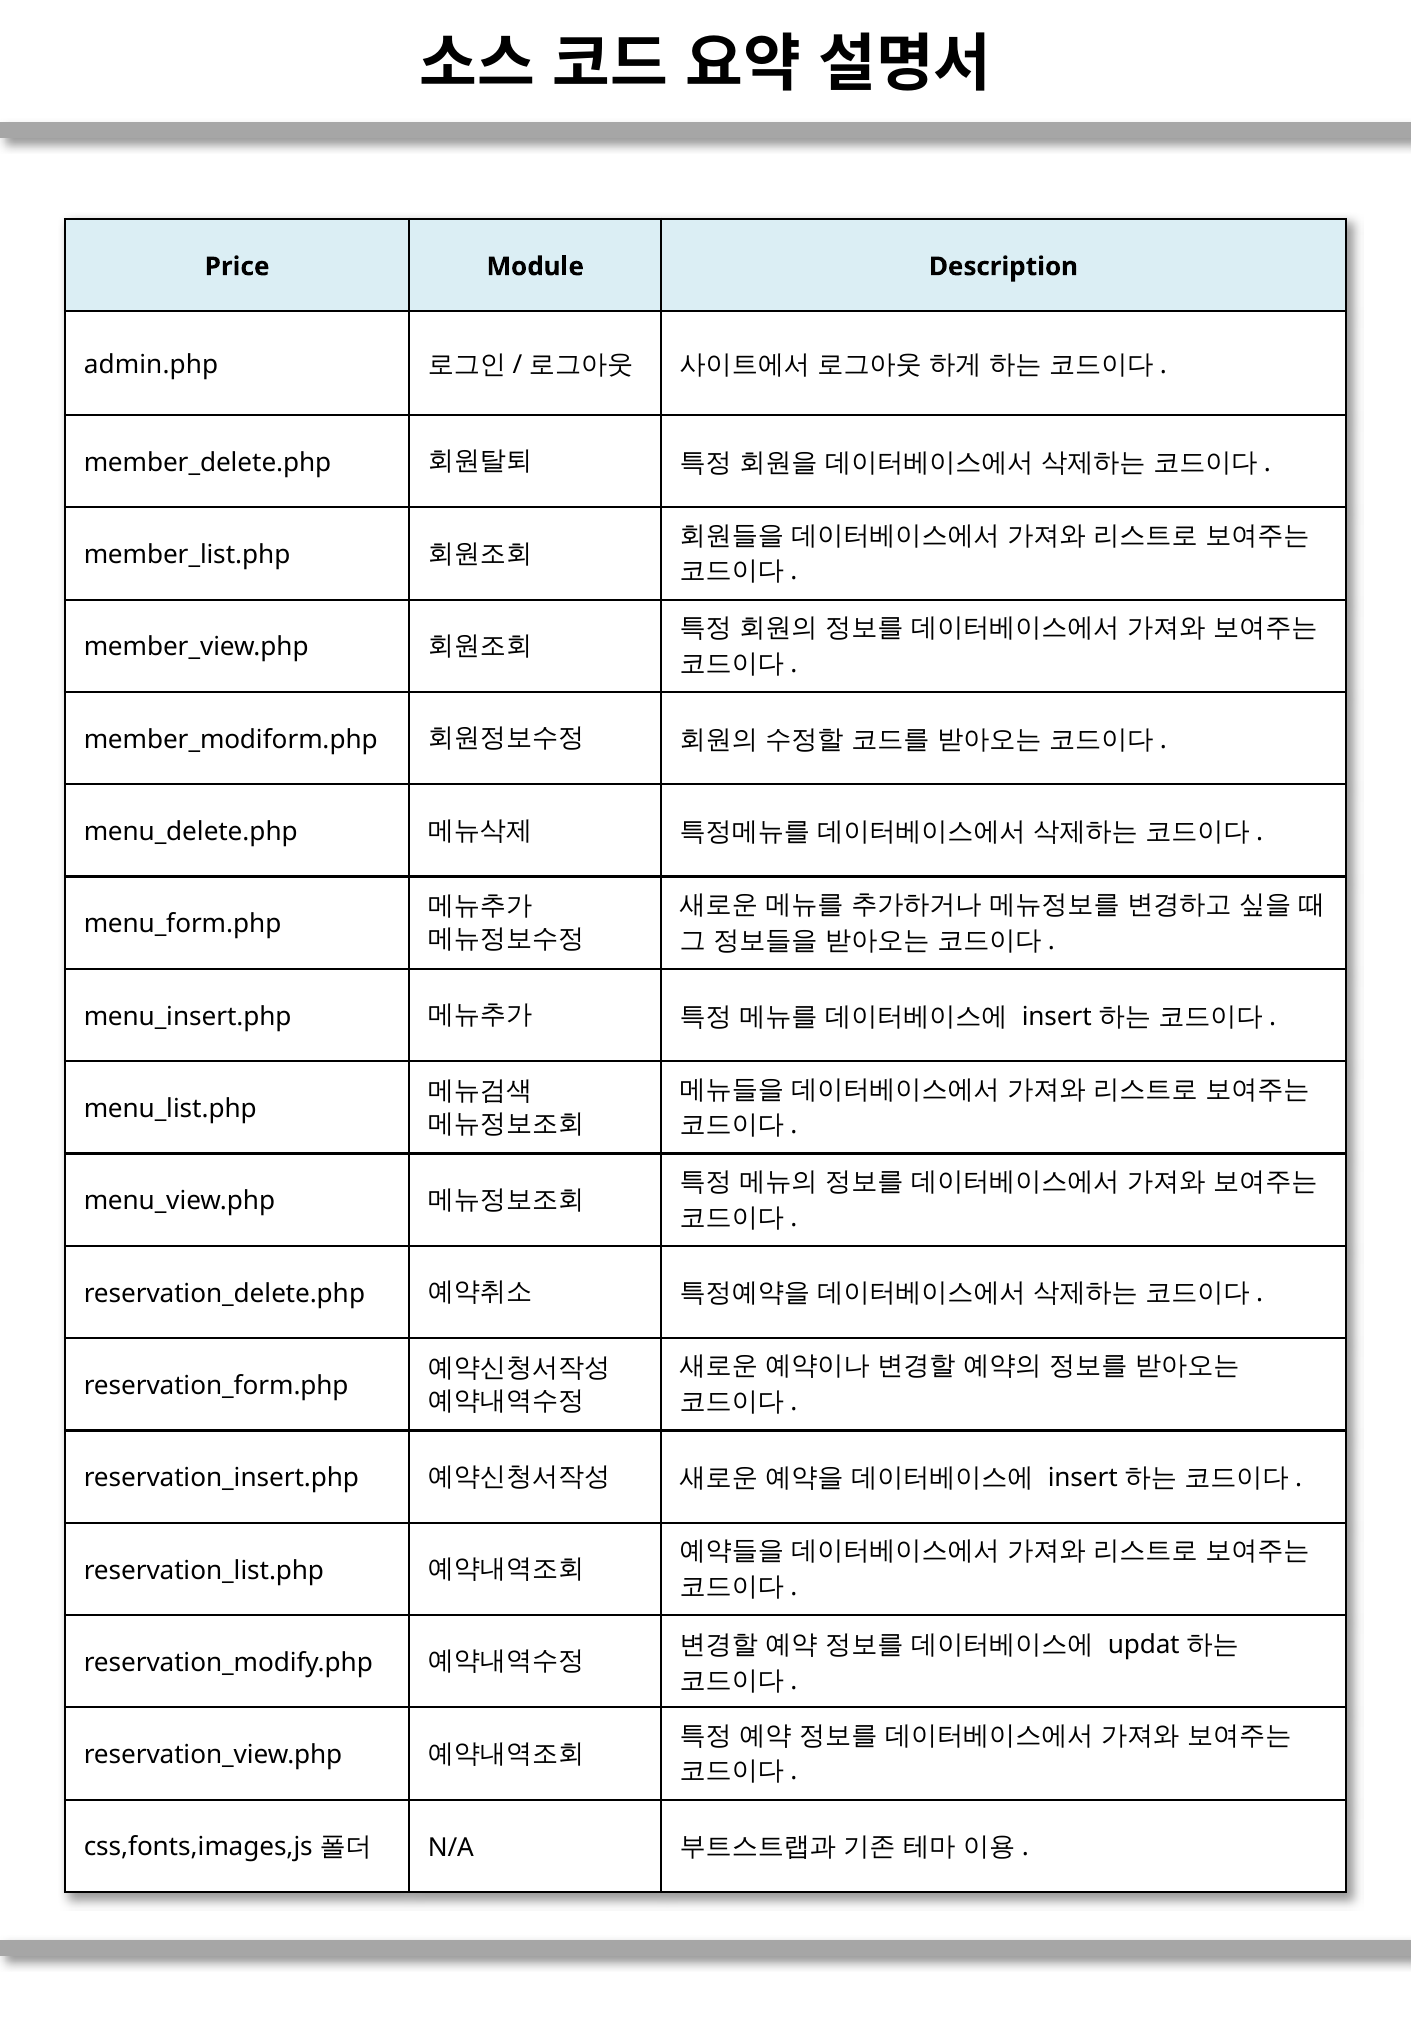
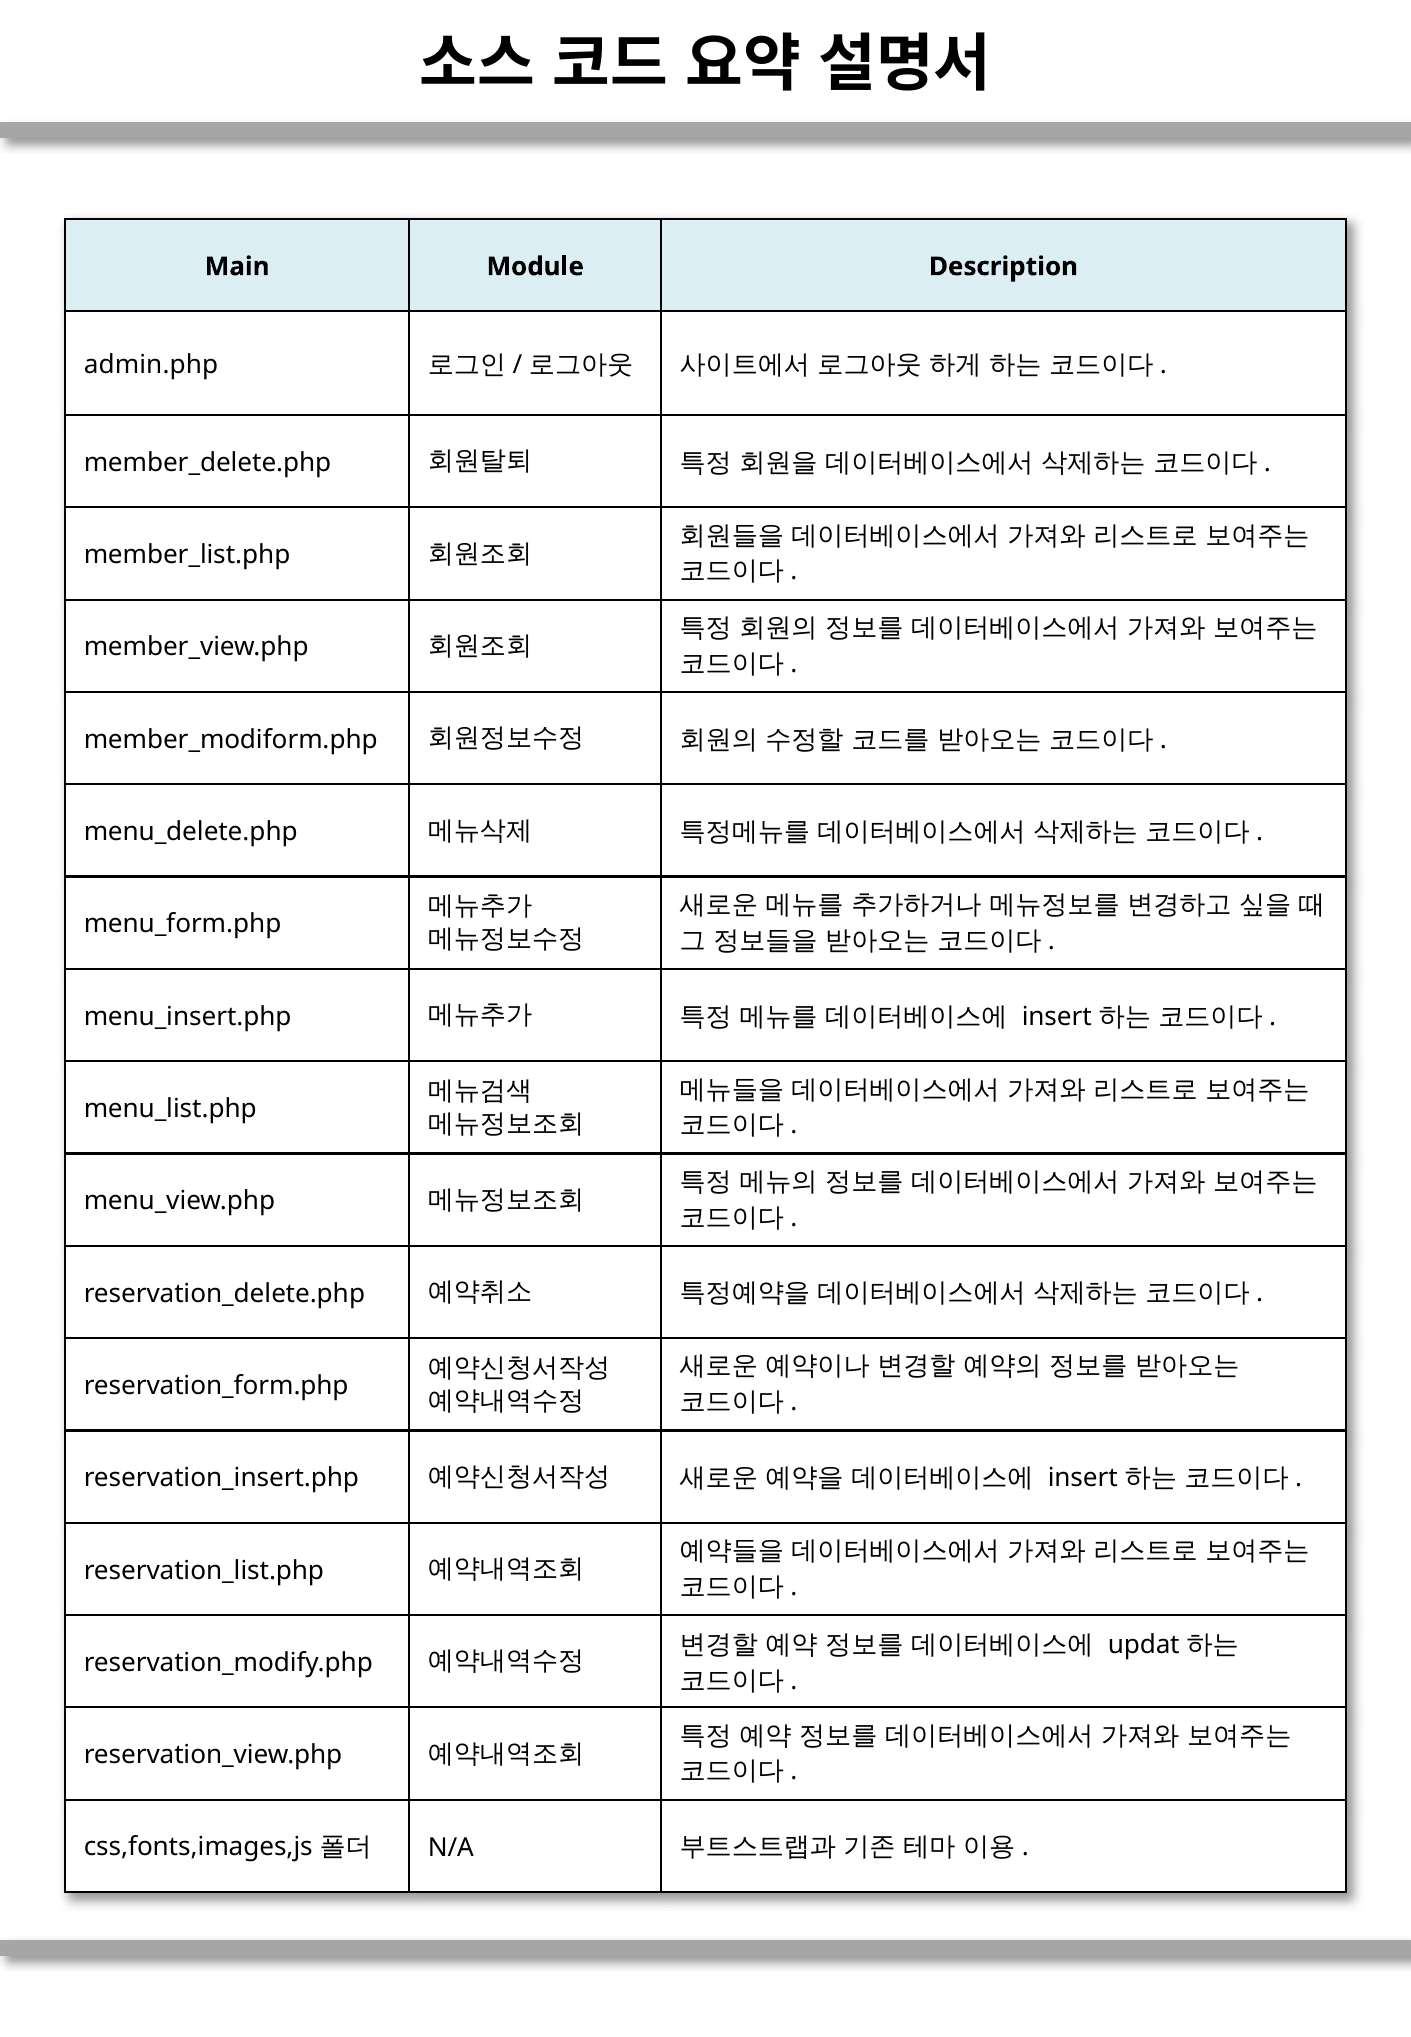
Price: Price -> Main (237, 267)
